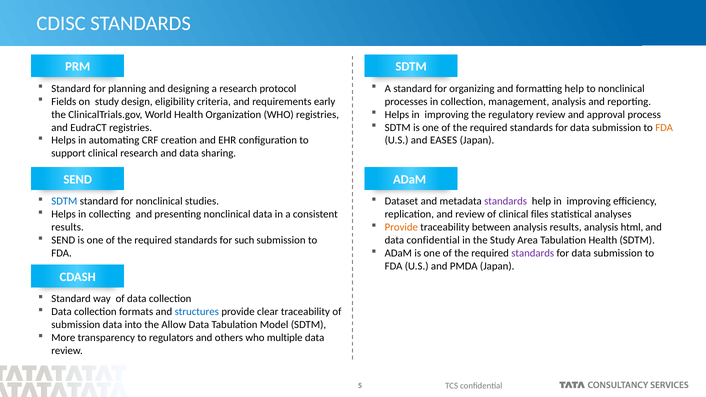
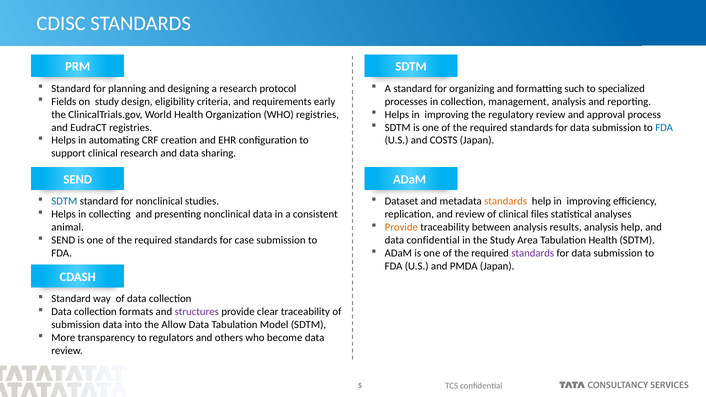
formatting help: help -> such (574, 89)
to nonclinical: nonclinical -> specialized (621, 89)
FDA colour: orange -> blue (664, 128)
EASES: EASES -> COSTS (444, 140)
standards colour: purple -> orange (506, 201)
analysis html: html -> help (632, 227)
results: results -> animal (68, 227)
such: such -> case (244, 240)
structures colour: blue -> purple (197, 312)
multiple: multiple -> become (285, 338)
